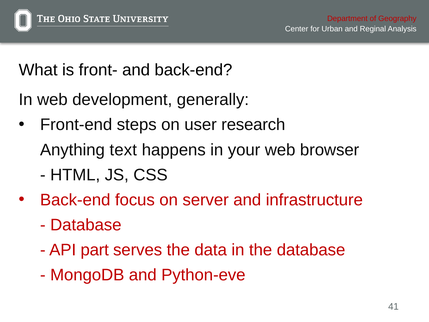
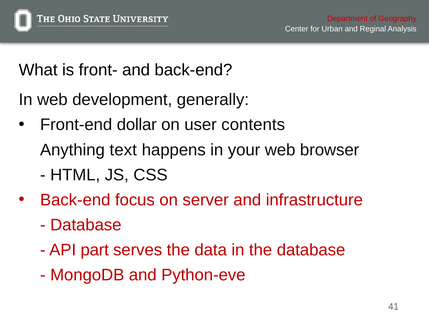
steps: steps -> dollar (137, 125)
research: research -> contents (253, 125)
